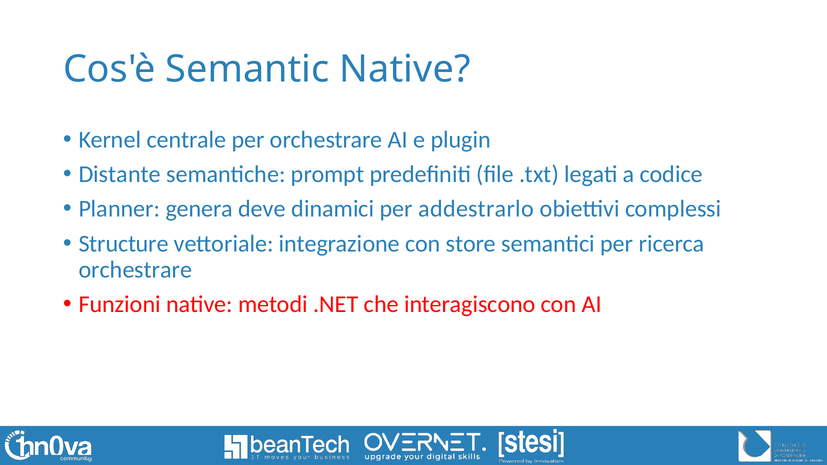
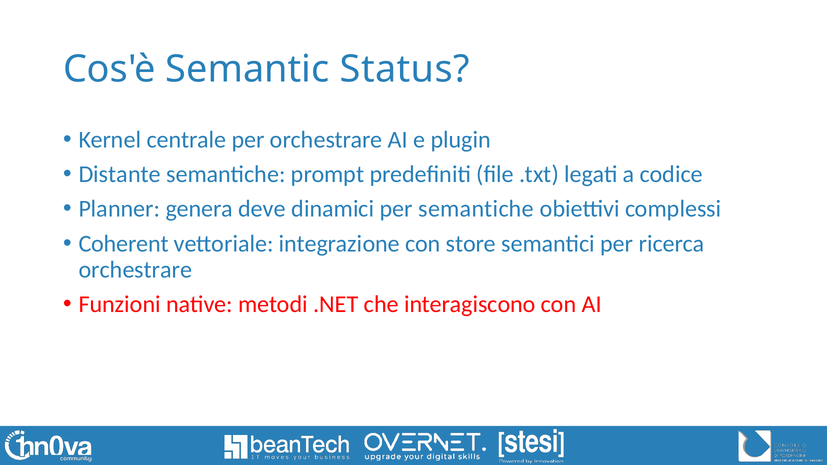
Semantic Native: Native -> Status (405, 69)
per addestrarlo: addestrarlo -> semantiche (476, 209)
Structure: Structure -> Coherent (124, 244)
